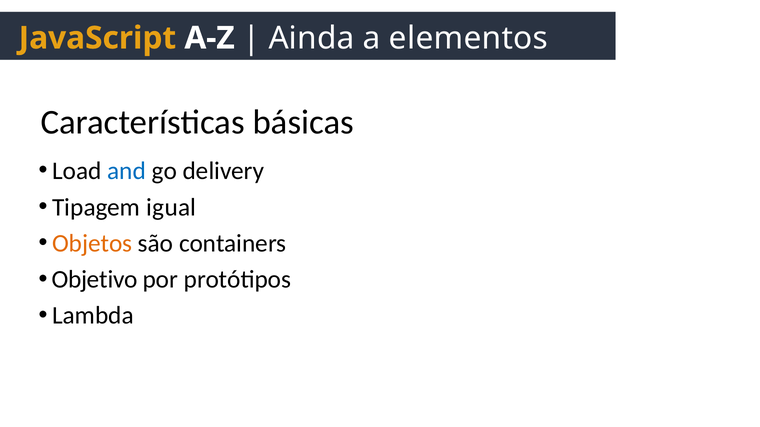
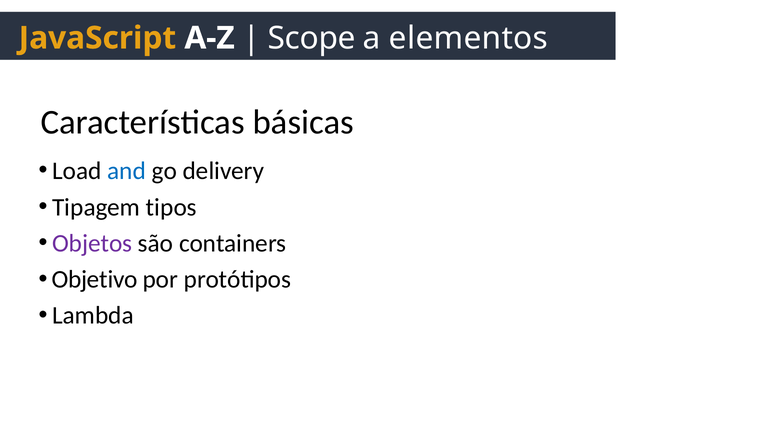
Ainda: Ainda -> Scope (312, 38)
igual: igual -> tipos (171, 208)
Objetos colour: orange -> purple (92, 244)
